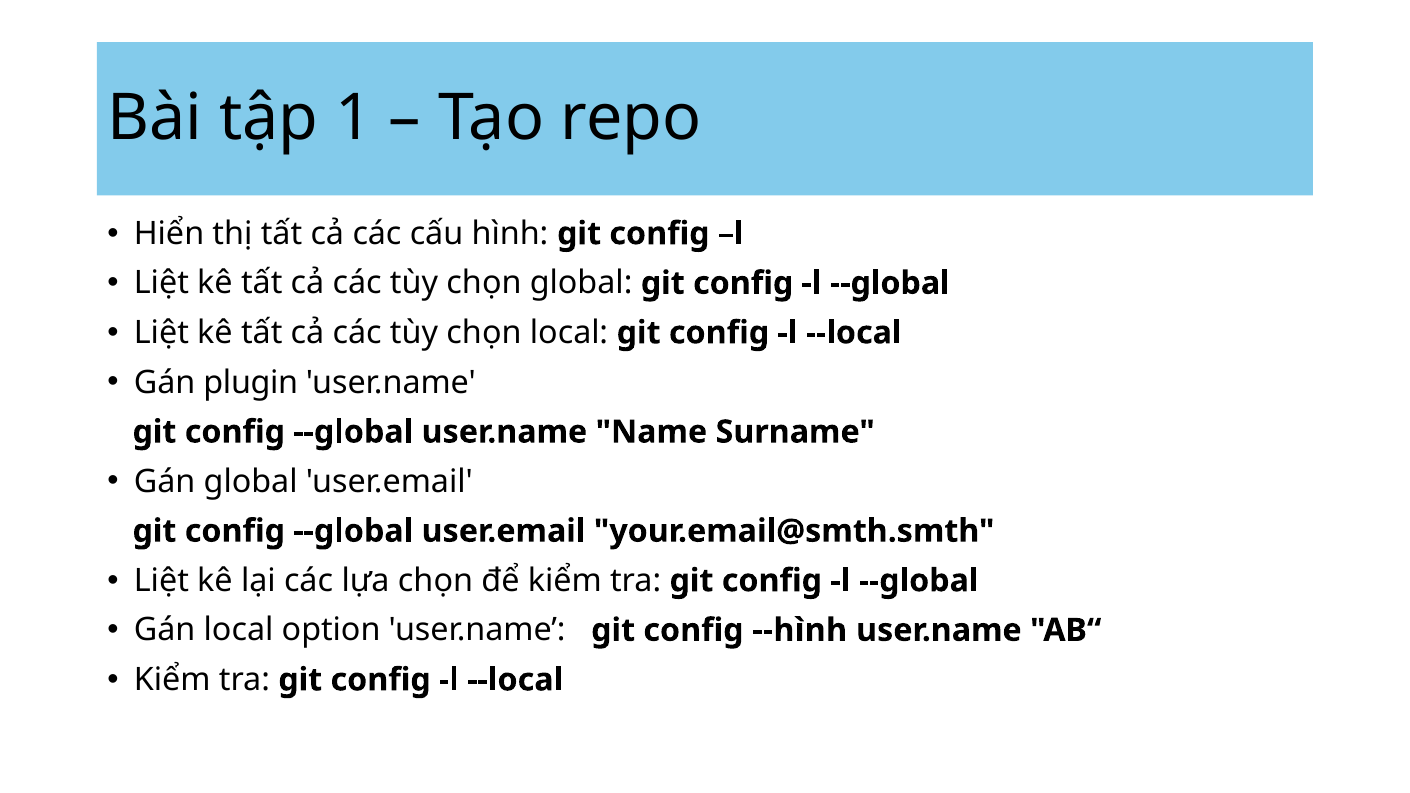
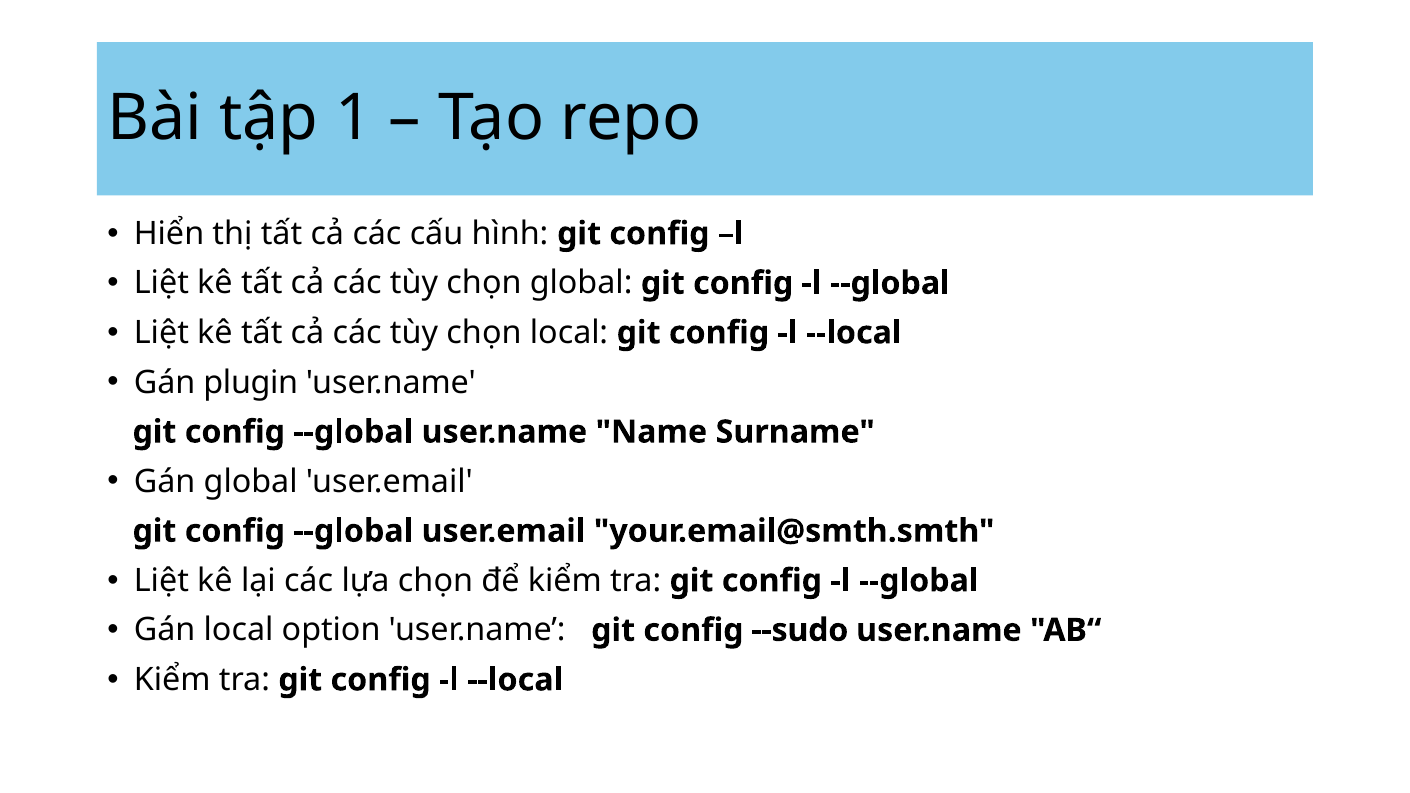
--hình: --hình -> --sudo (800, 630)
